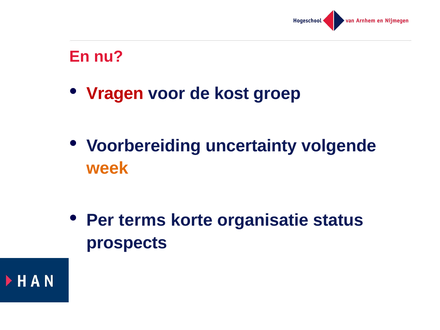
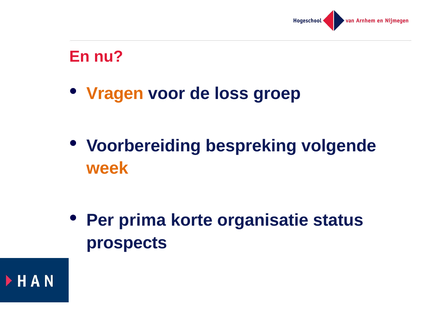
Vragen colour: red -> orange (115, 94)
kost: kost -> loss (232, 94)
uncertainty: uncertainty -> bespreking (251, 146)
terms: terms -> prima (142, 220)
